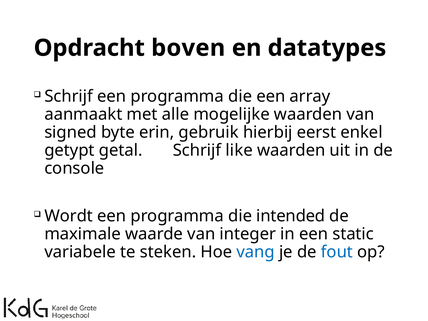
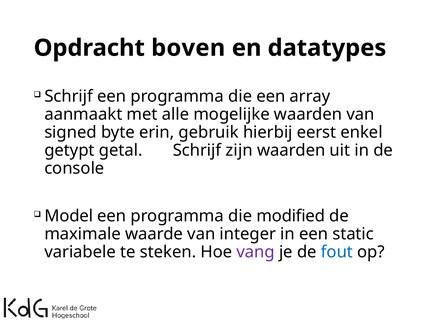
like: like -> zijn (239, 150)
Wordt: Wordt -> Model (69, 216)
intended: intended -> modified (291, 216)
vang colour: blue -> purple (256, 252)
